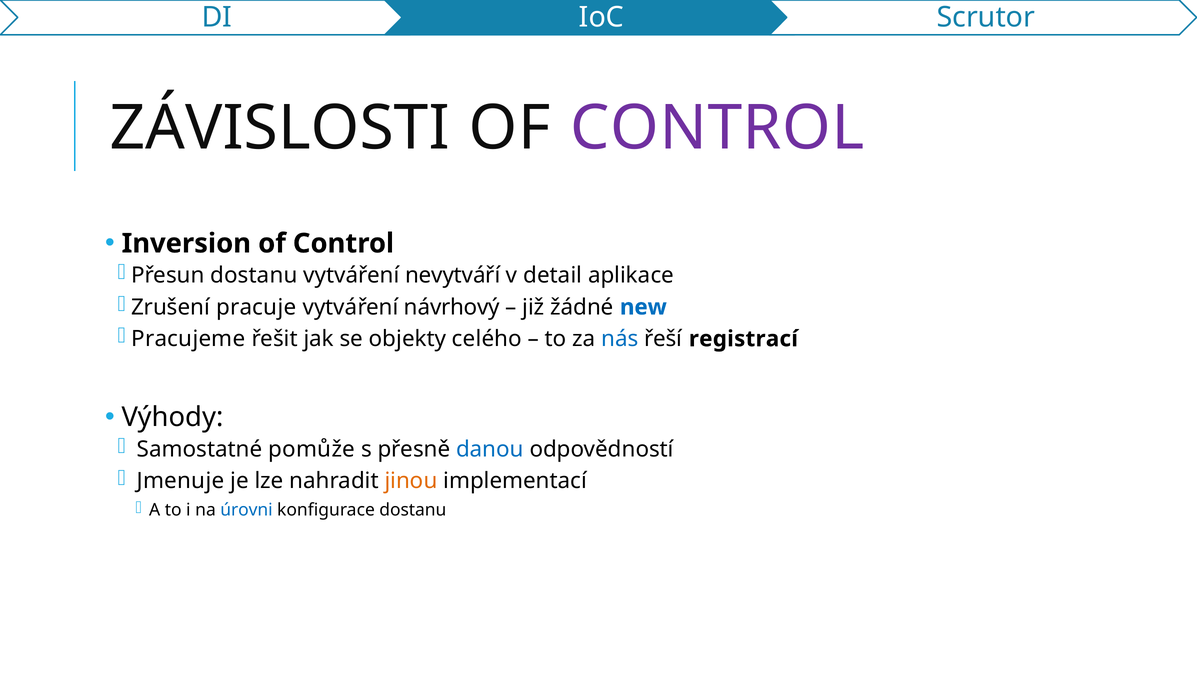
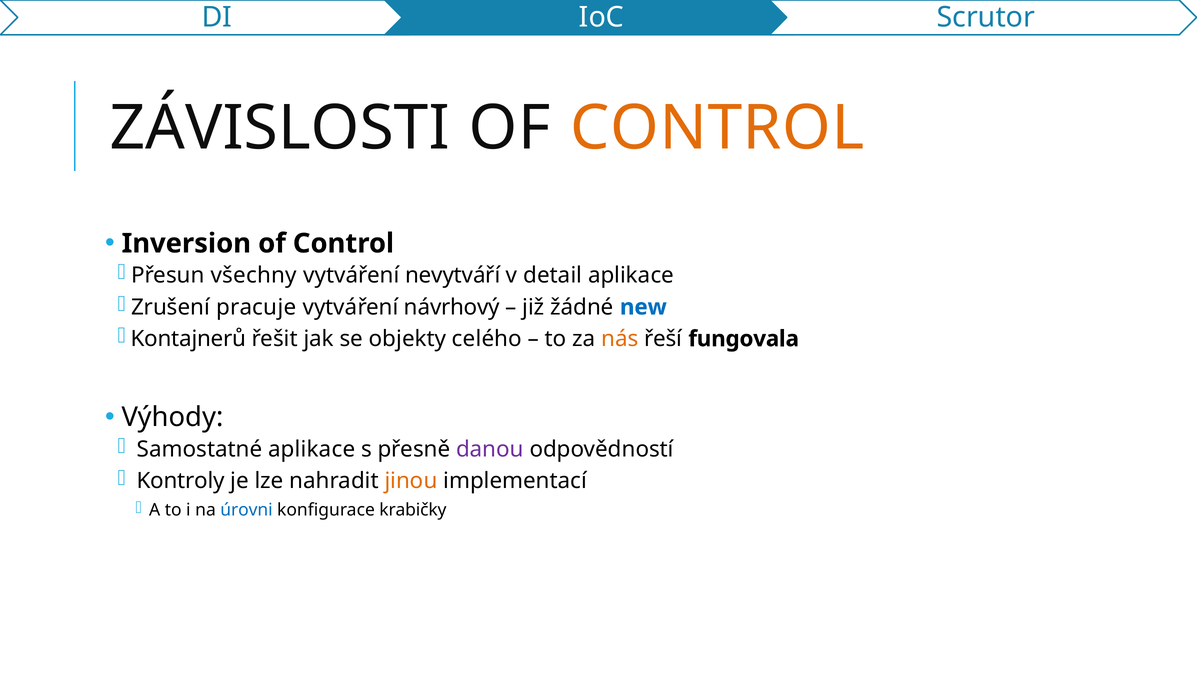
CONTROL colour: purple -> orange (717, 128)
Přesun dostanu: dostanu -> všechny (254, 276)
Pracujeme: Pracujeme -> Kontajnerů (189, 339)
nás colour: blue -> orange (620, 339)
registrací: registrací -> fungovala (744, 339)
Samostatné pomůže: pomůže -> aplikace (312, 449)
danou colour: blue -> purple (490, 449)
Jmenuje: Jmenuje -> Kontroly (181, 481)
konfigurace dostanu: dostanu -> krabičky (413, 510)
